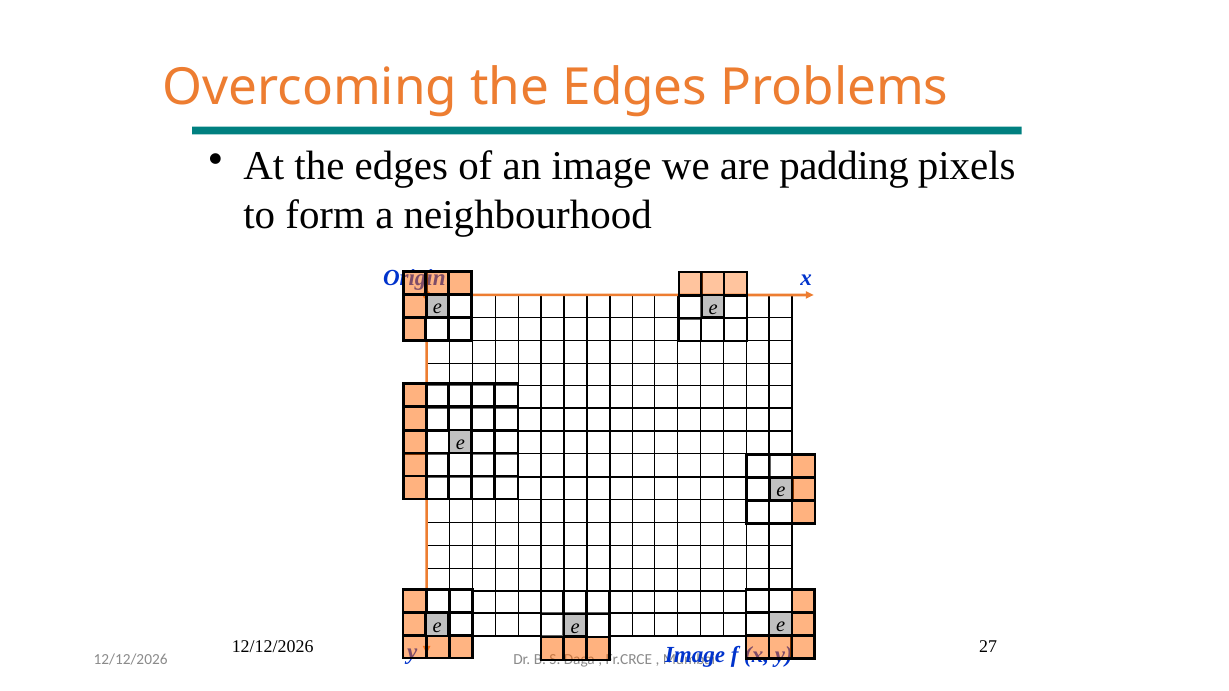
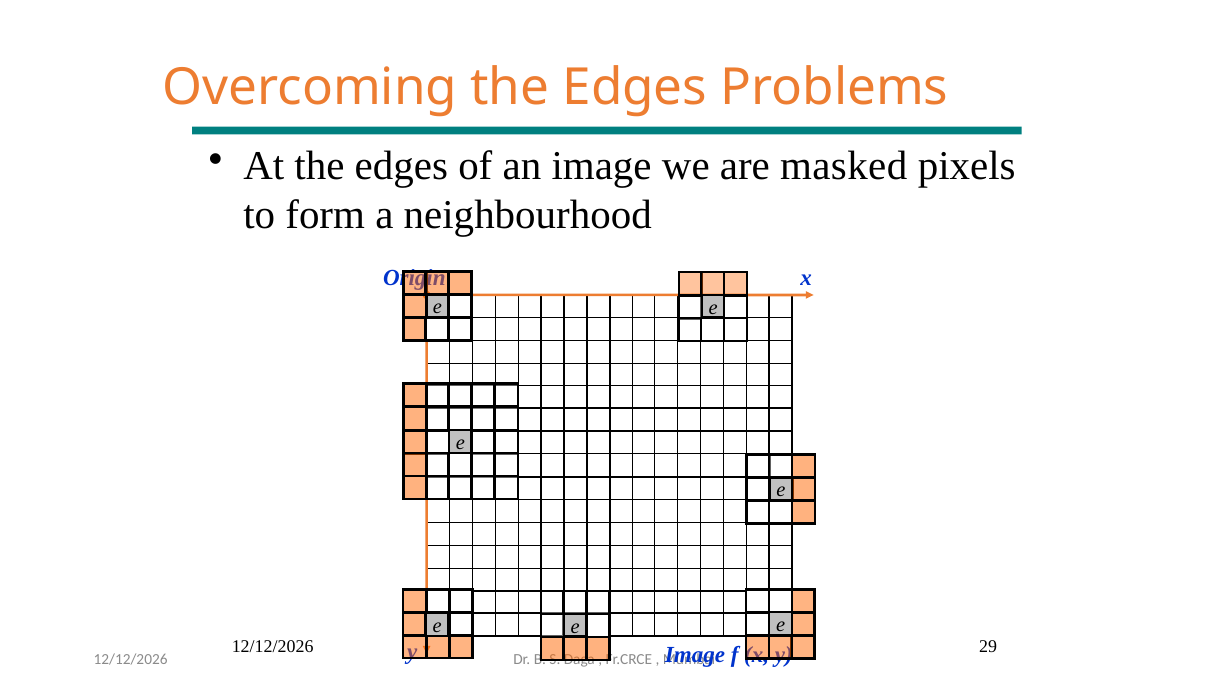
padding: padding -> masked (844, 166)
27: 27 -> 29 (988, 646)
